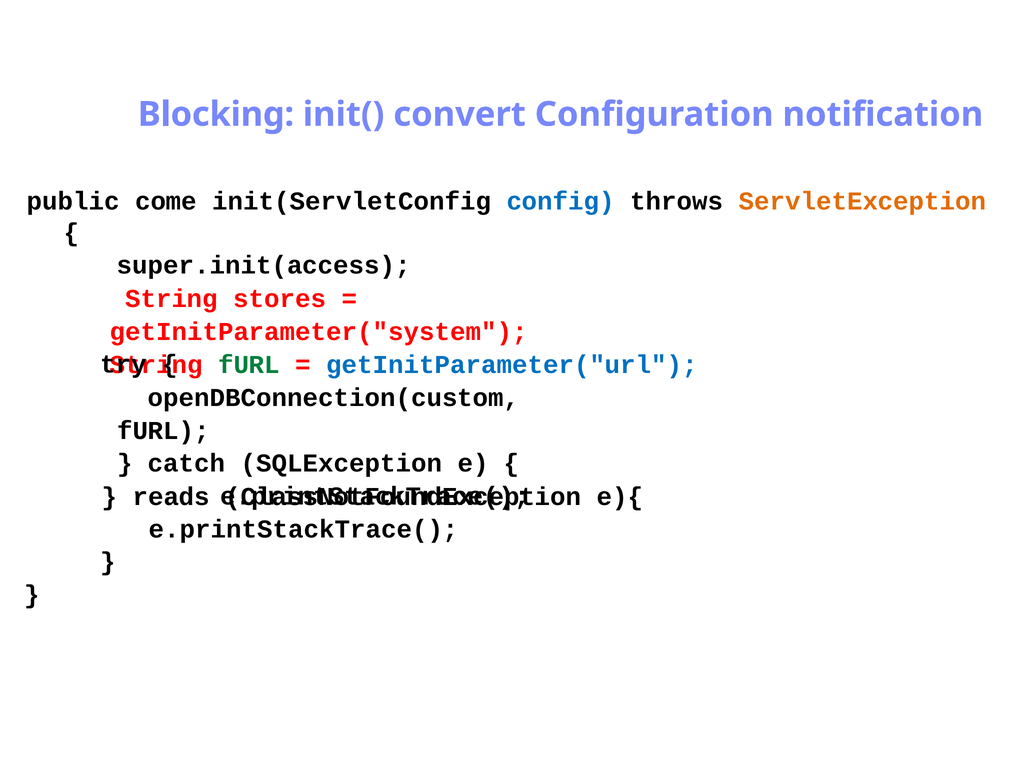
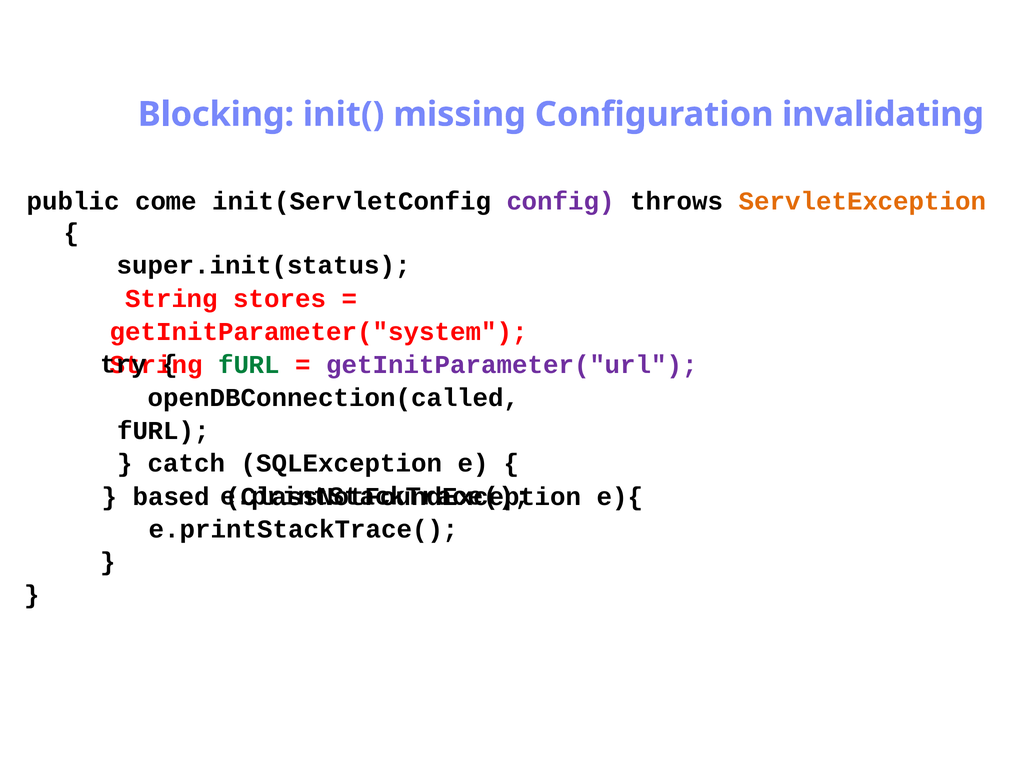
convert: convert -> missing (460, 114)
notification: notification -> invalidating (883, 114)
config colour: blue -> purple (561, 201)
super.init(access: super.init(access -> super.init(status (264, 265)
getInitParameter("url colour: blue -> purple (512, 365)
openDBConnection(custom: openDBConnection(custom -> openDBConnection(called (334, 398)
reads: reads -> based (171, 497)
